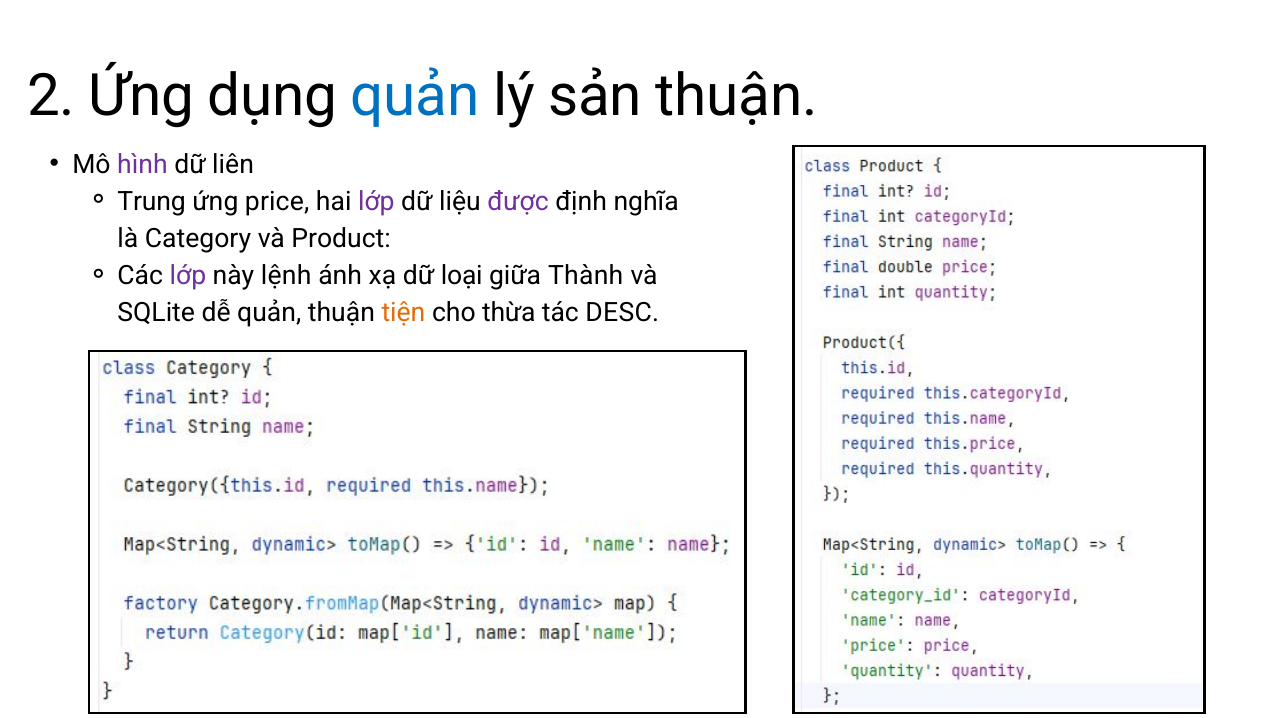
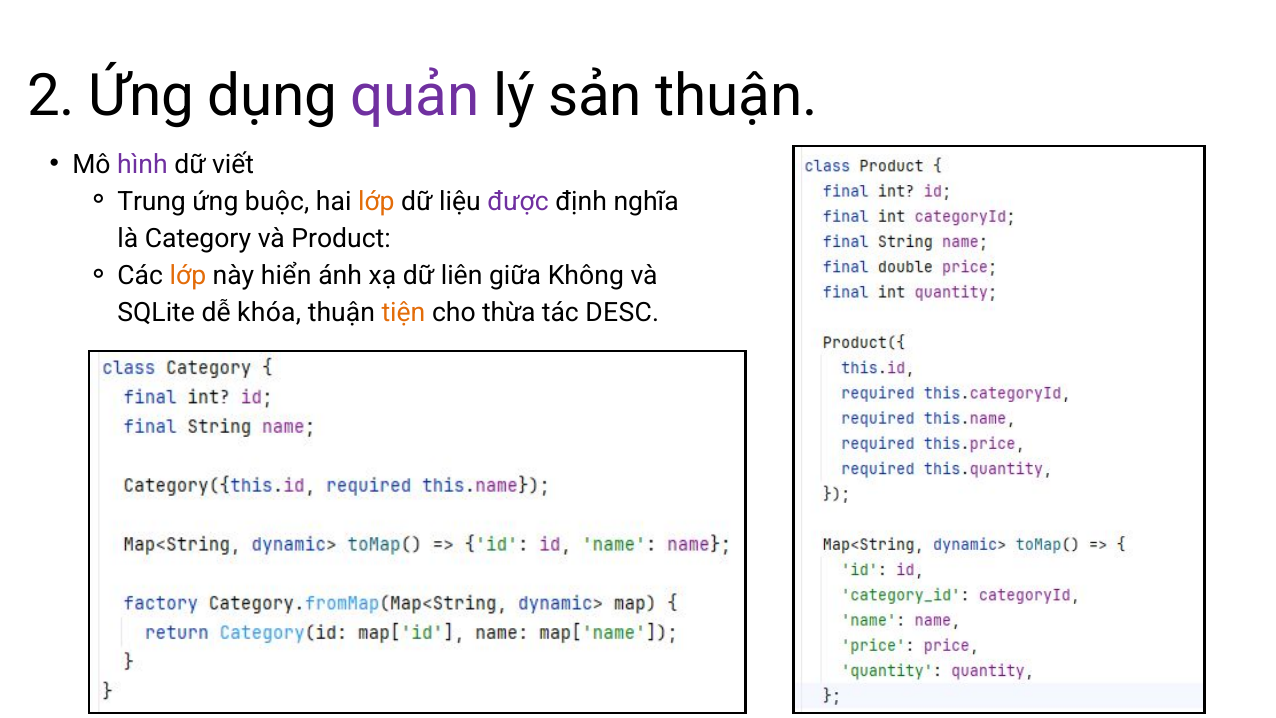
quản colour: blue -> purple (415, 97)
liên: liên -> viết (233, 164)
price: price -> buộc (277, 201)
lớp colour: purple -> orange (376, 201)
lớp colour: purple -> orange (188, 276)
lệnh: lệnh -> hiển (286, 276)
loại: loại -> liên (462, 276)
Thành: Thành -> Không (586, 276)
dễ quản: quản -> khóa (269, 313)
